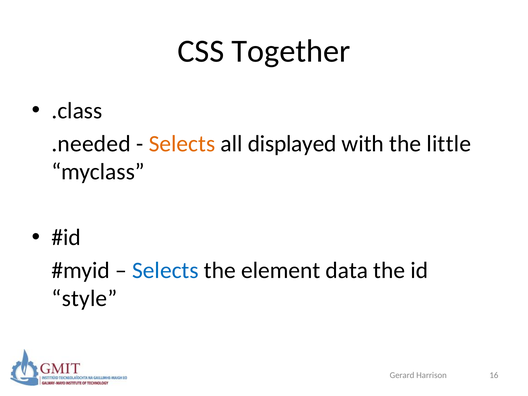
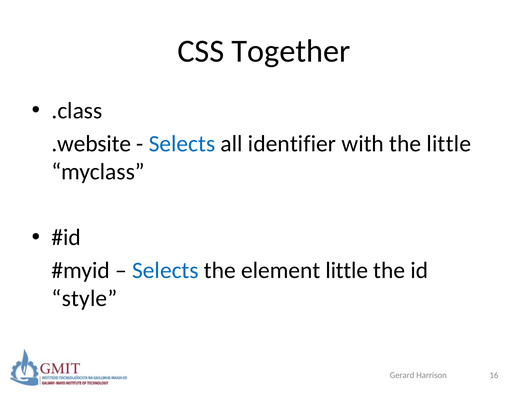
.needed: .needed -> .website (91, 144)
Selects colour: orange -> blue (182, 144)
displayed: displayed -> identifier (292, 144)
element data: data -> little (347, 270)
